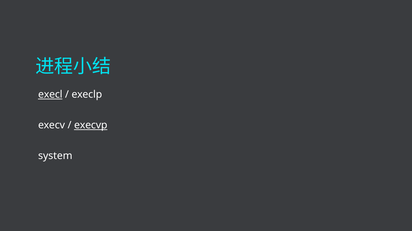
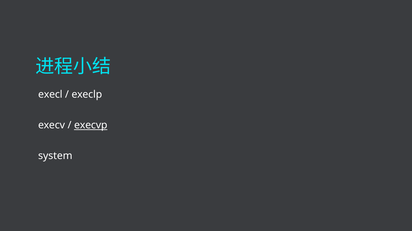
execl underline: present -> none (50, 95)
